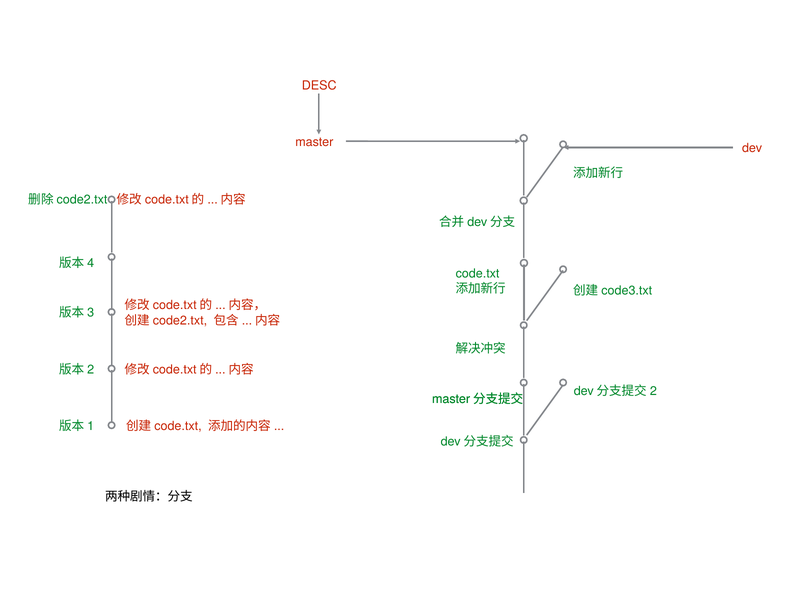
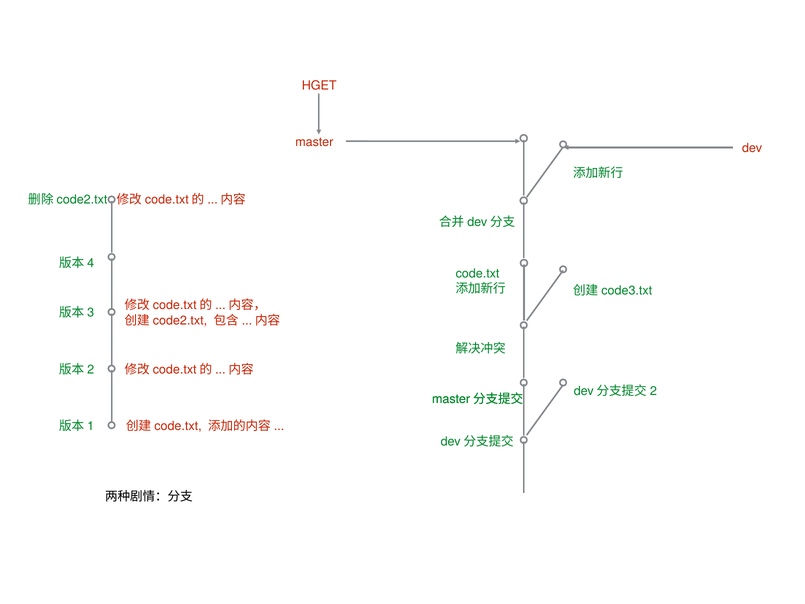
DESC: DESC -> HGET (319, 86)
